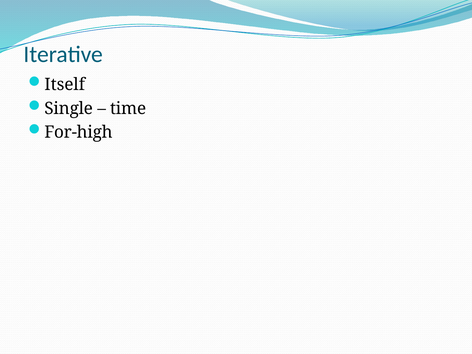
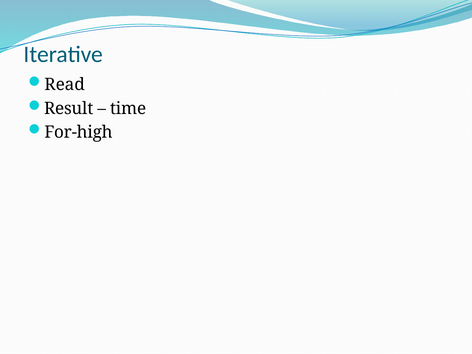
Itself: Itself -> Read (65, 85)
Single: Single -> Result (69, 108)
